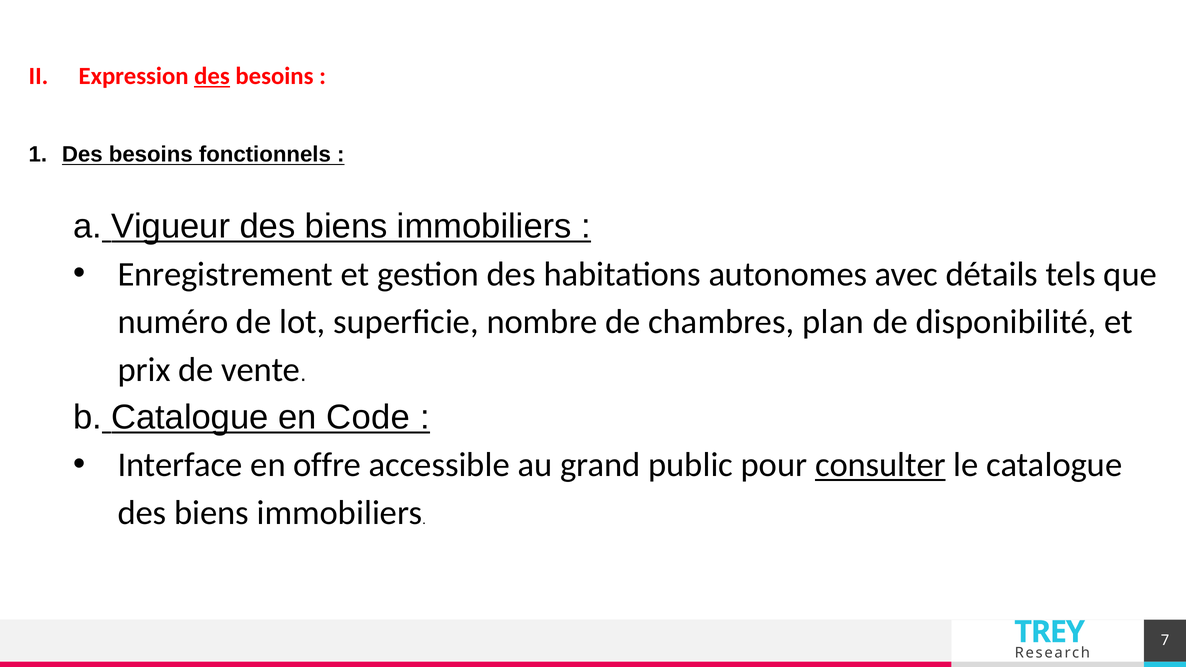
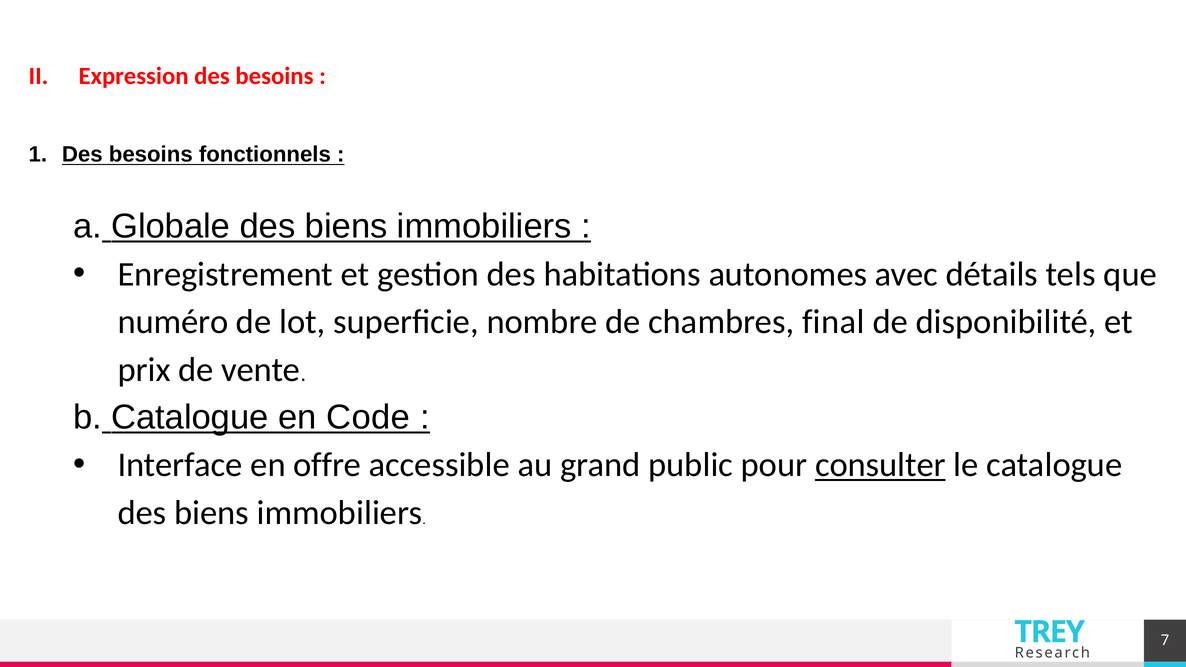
des underline: present -> none (212, 76)
Vigueur: Vigueur -> Globale (171, 226)
plan: plan -> final (833, 322)
